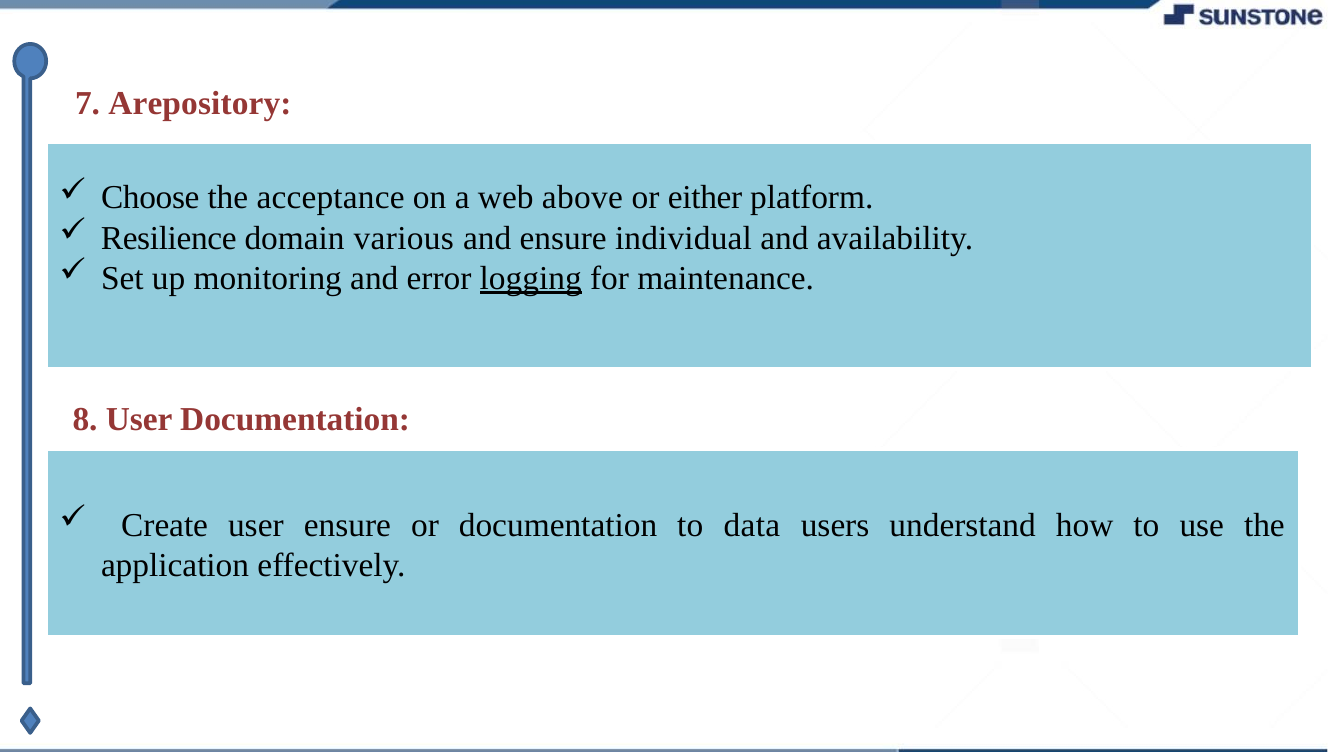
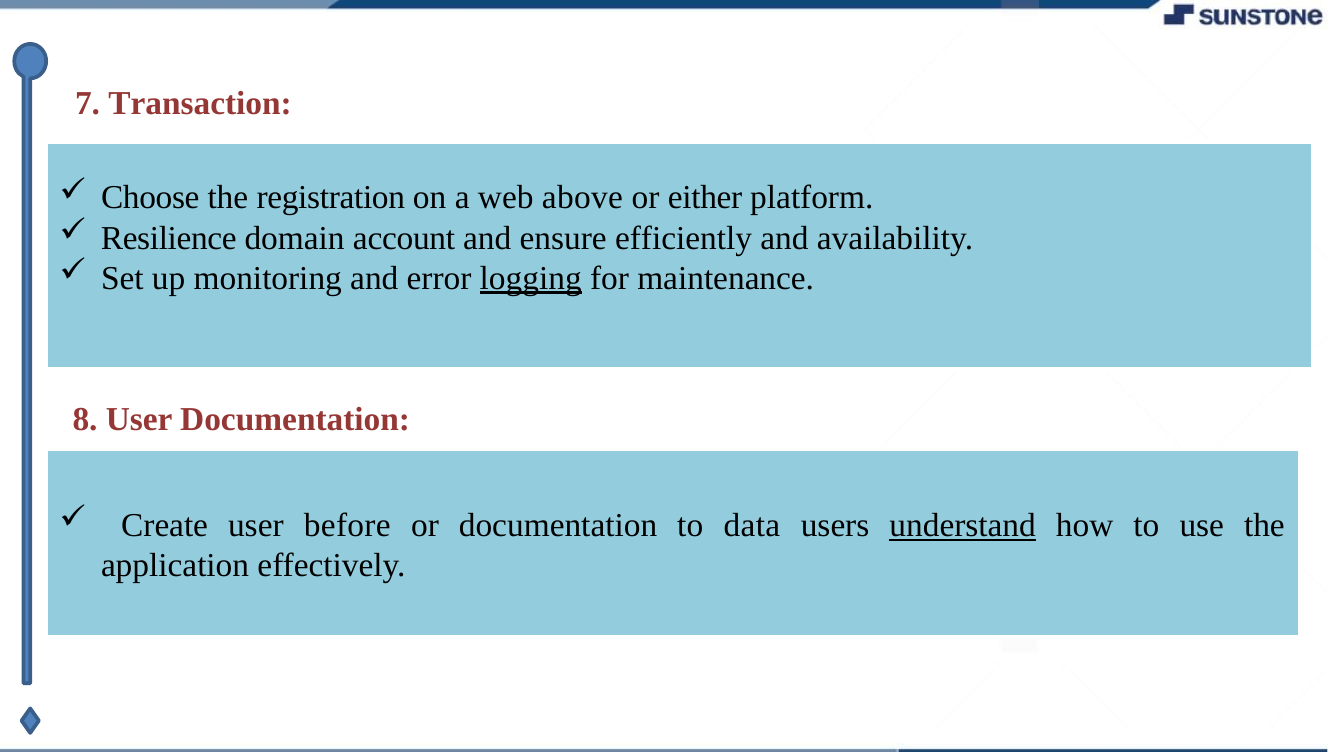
Arepository: Arepository -> Transaction (200, 103)
acceptance: acceptance -> registration (331, 198)
various: various -> account (404, 238)
individual: individual -> efficiently (684, 238)
user ensure: ensure -> before (347, 525)
understand underline: none -> present (963, 525)
